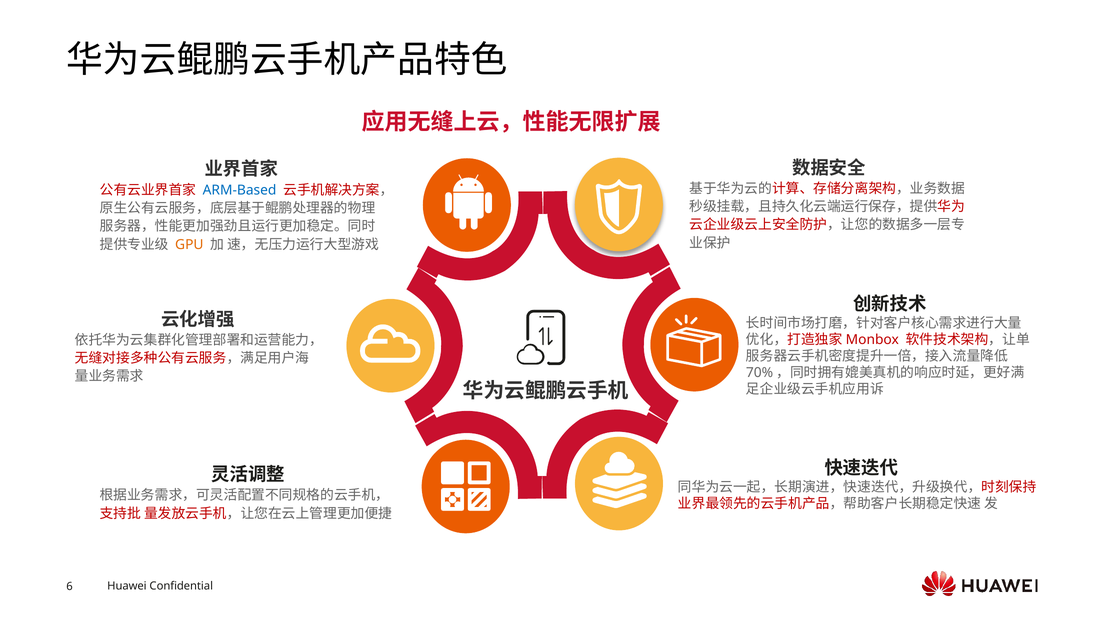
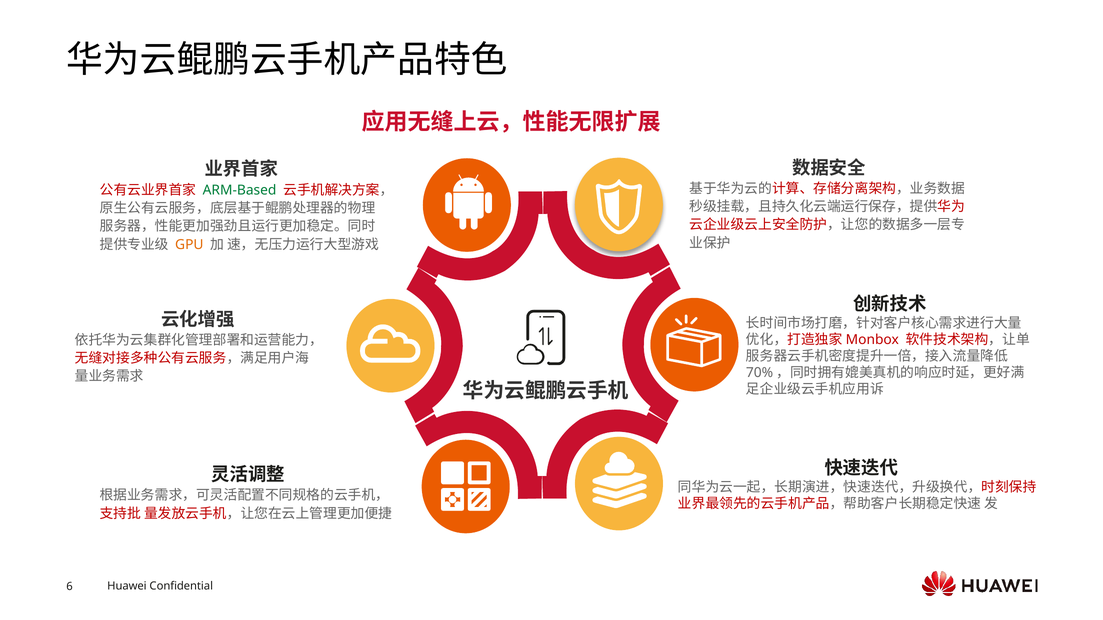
ARM-Based colour: blue -> green (240, 190)
